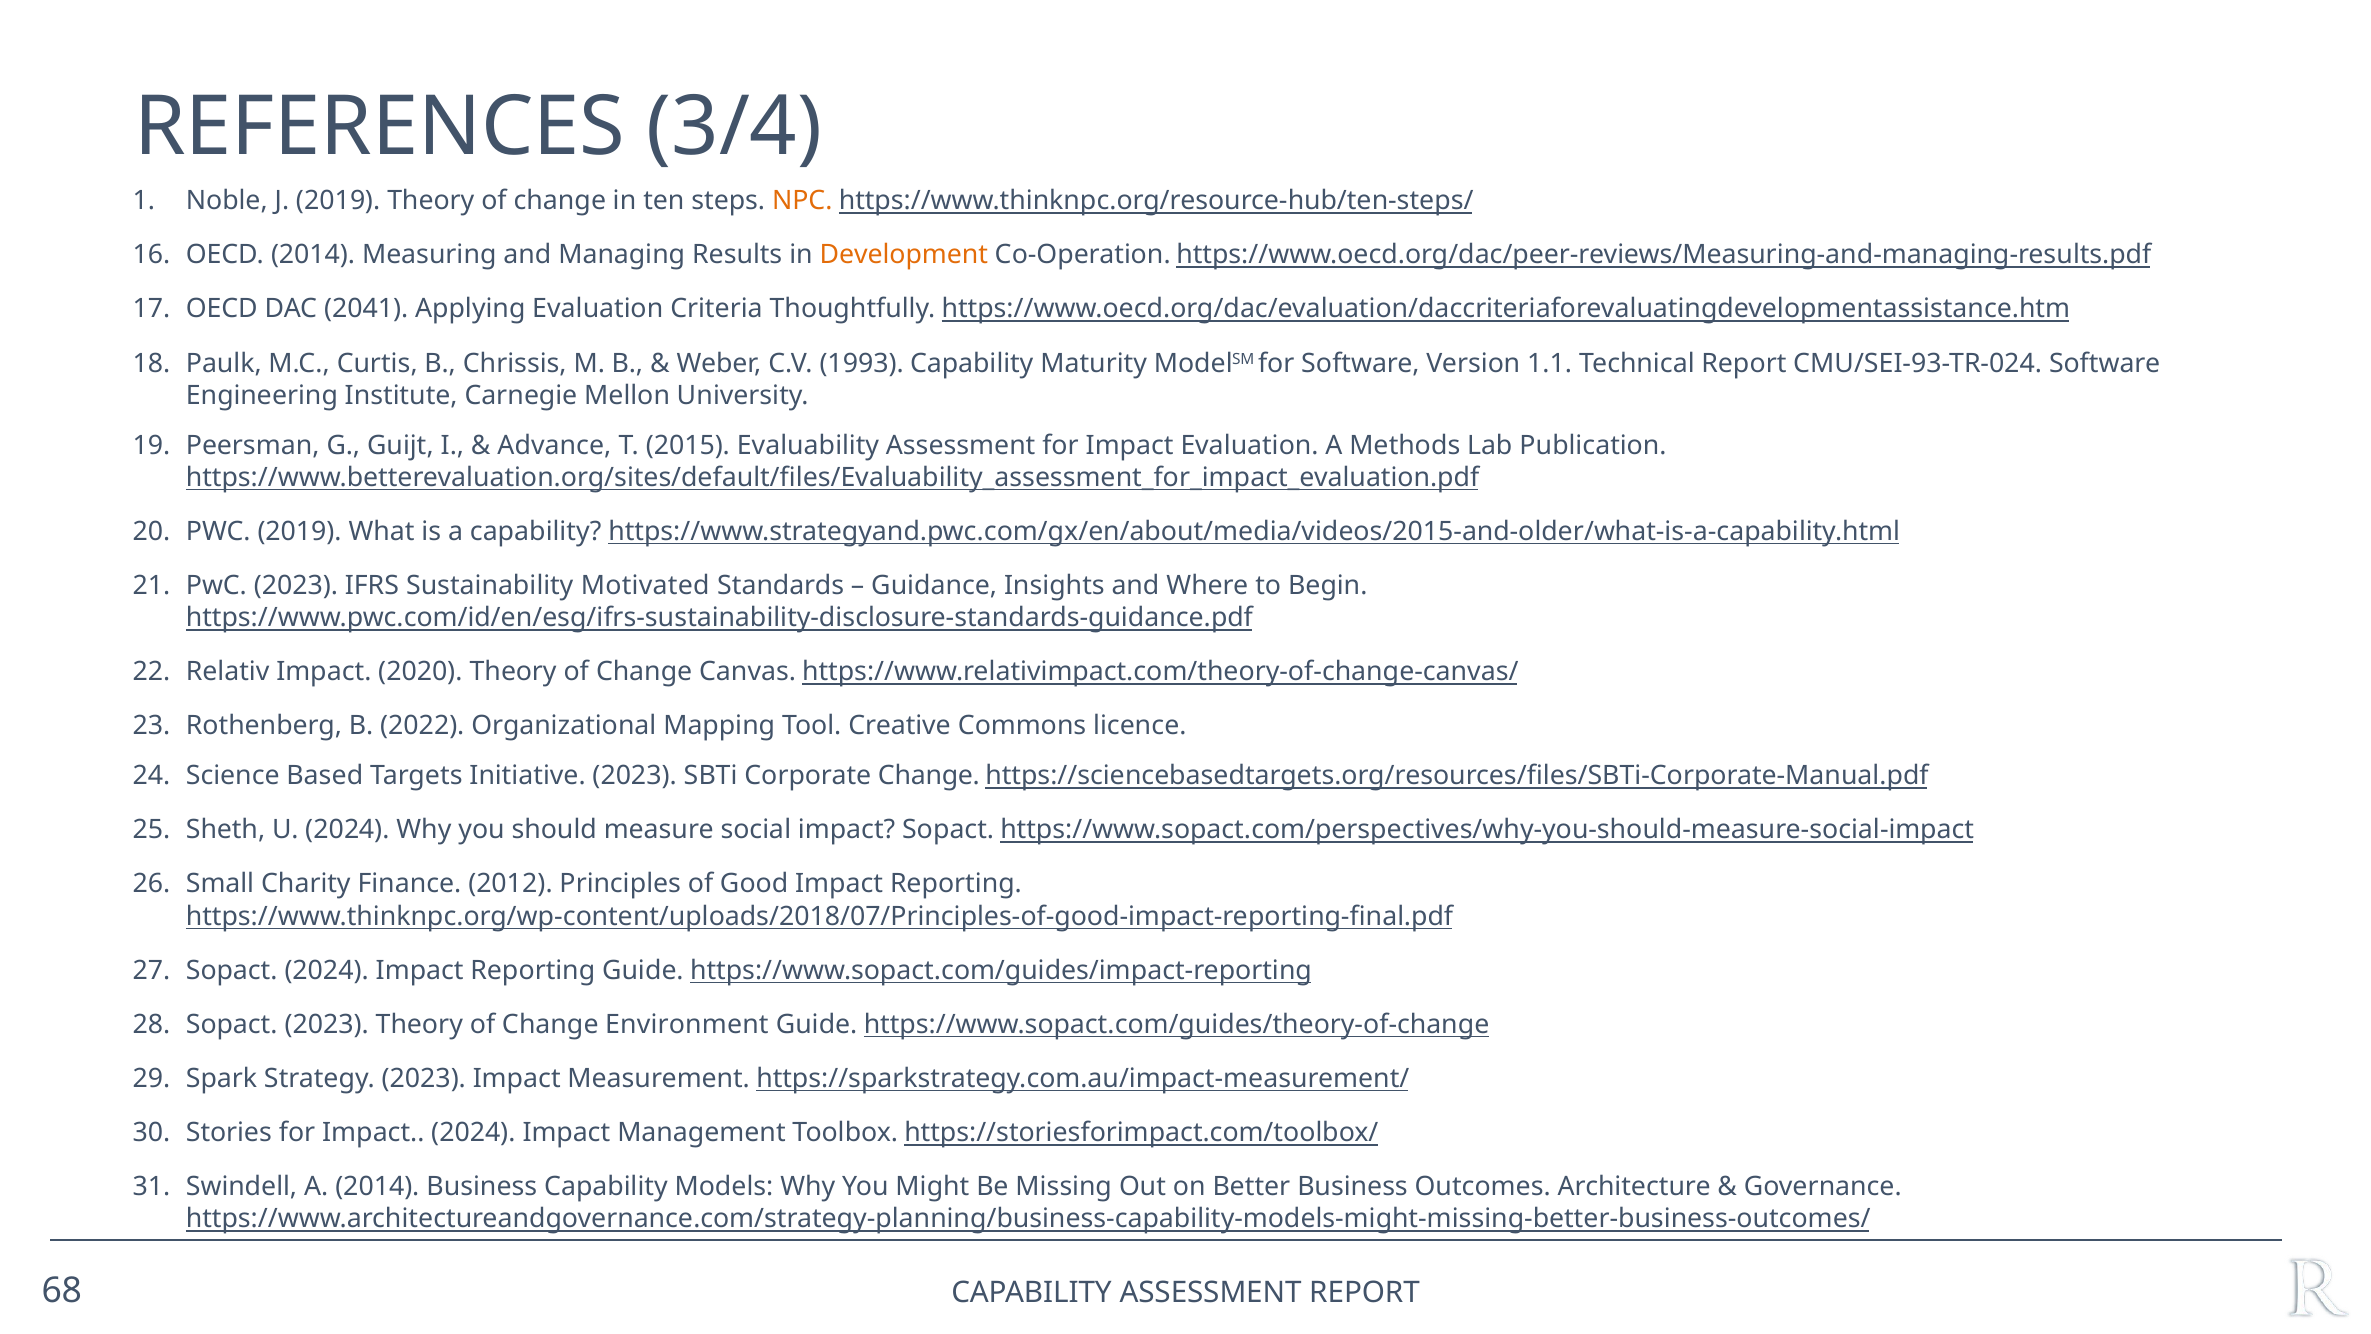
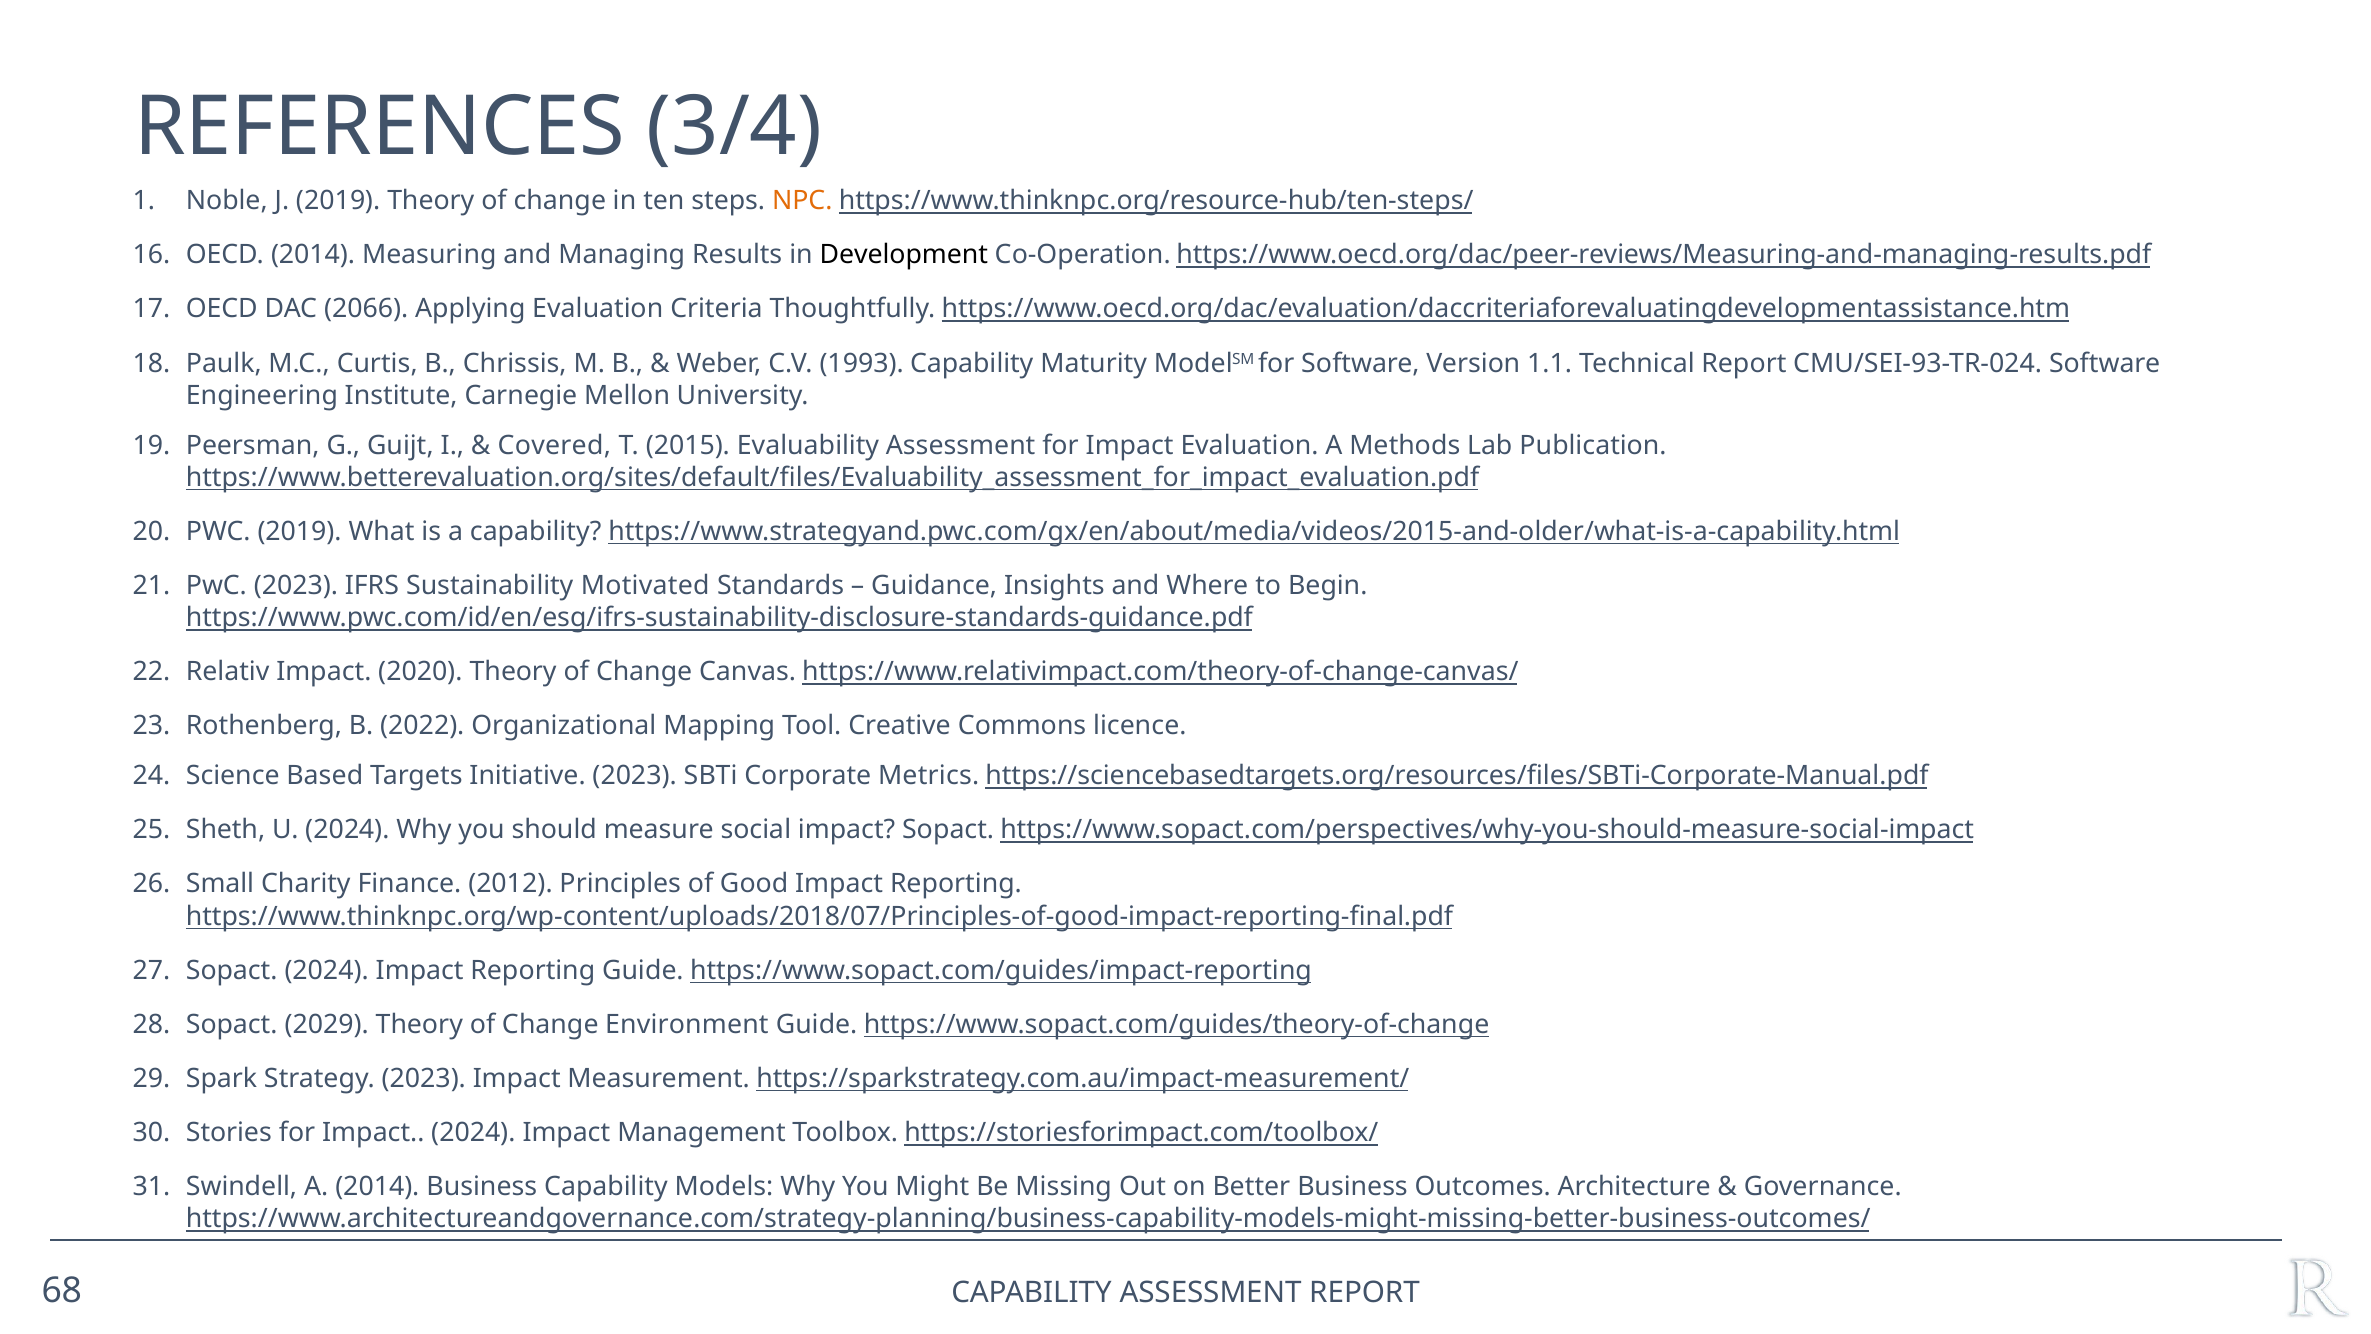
Development colour: orange -> black (904, 255)
2041: 2041 -> 2066 (366, 309)
Advance: Advance -> Covered (554, 445)
Corporate Change: Change -> Metrics (929, 776)
Sopact 2023: 2023 -> 2029 (327, 1024)
